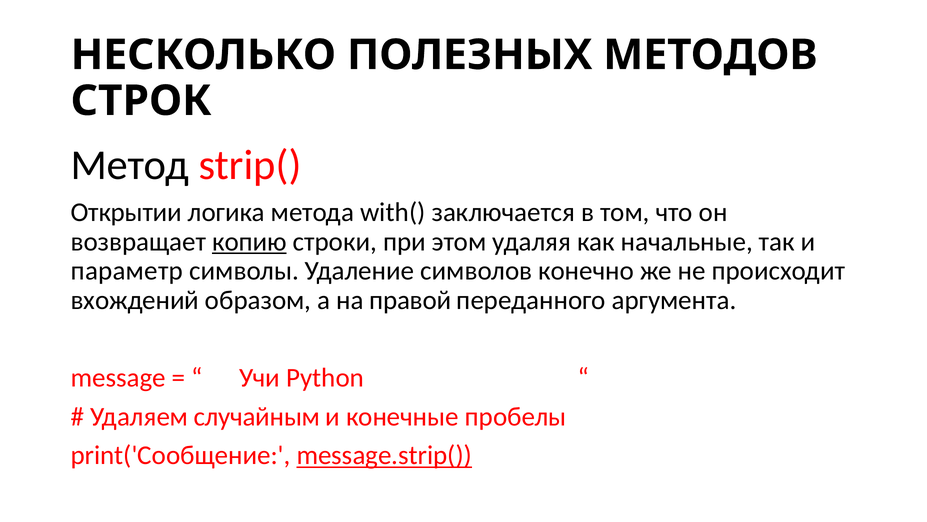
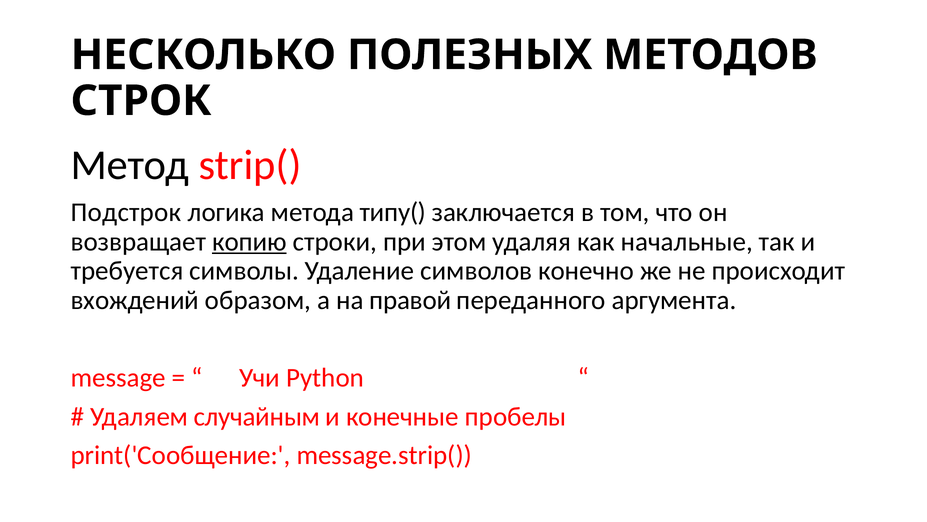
Открытии: Открытии -> Подстрок (126, 212)
with(: with( -> типу( (393, 212)
параметр: параметр -> требуется (127, 271)
message.strip( underline: present -> none (384, 455)
